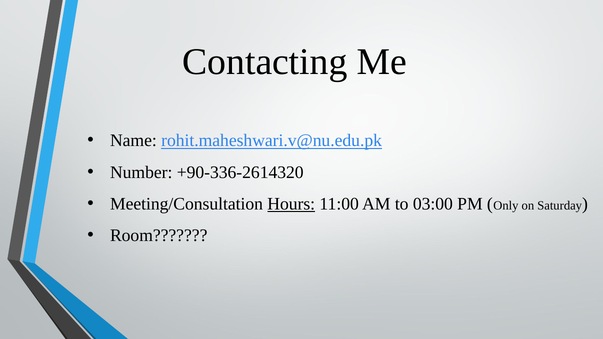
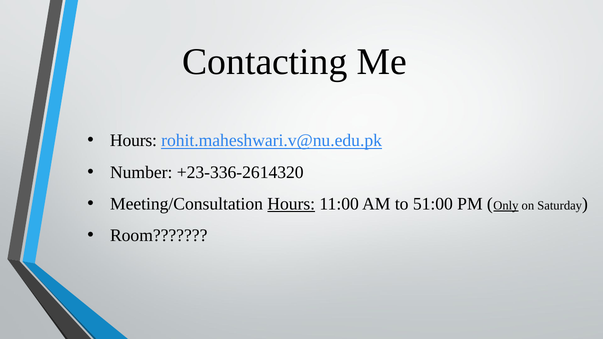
Name: Name -> Hours (133, 141)
+90-336-2614320: +90-336-2614320 -> +23-336-2614320 (240, 172)
03:00: 03:00 -> 51:00 (433, 204)
Only underline: none -> present (506, 206)
